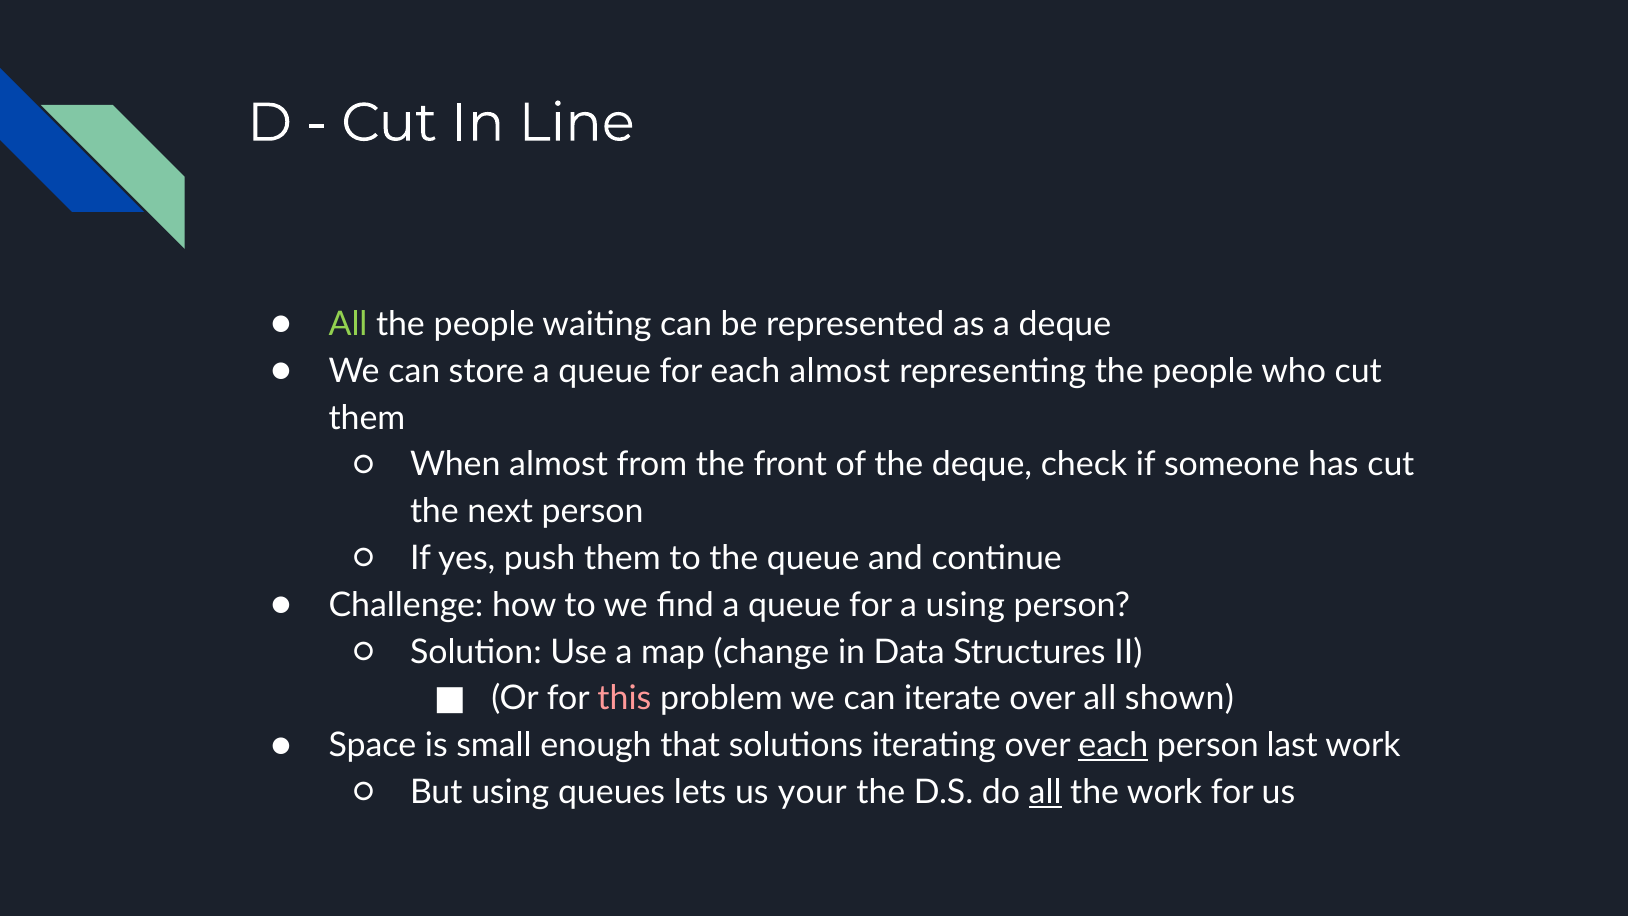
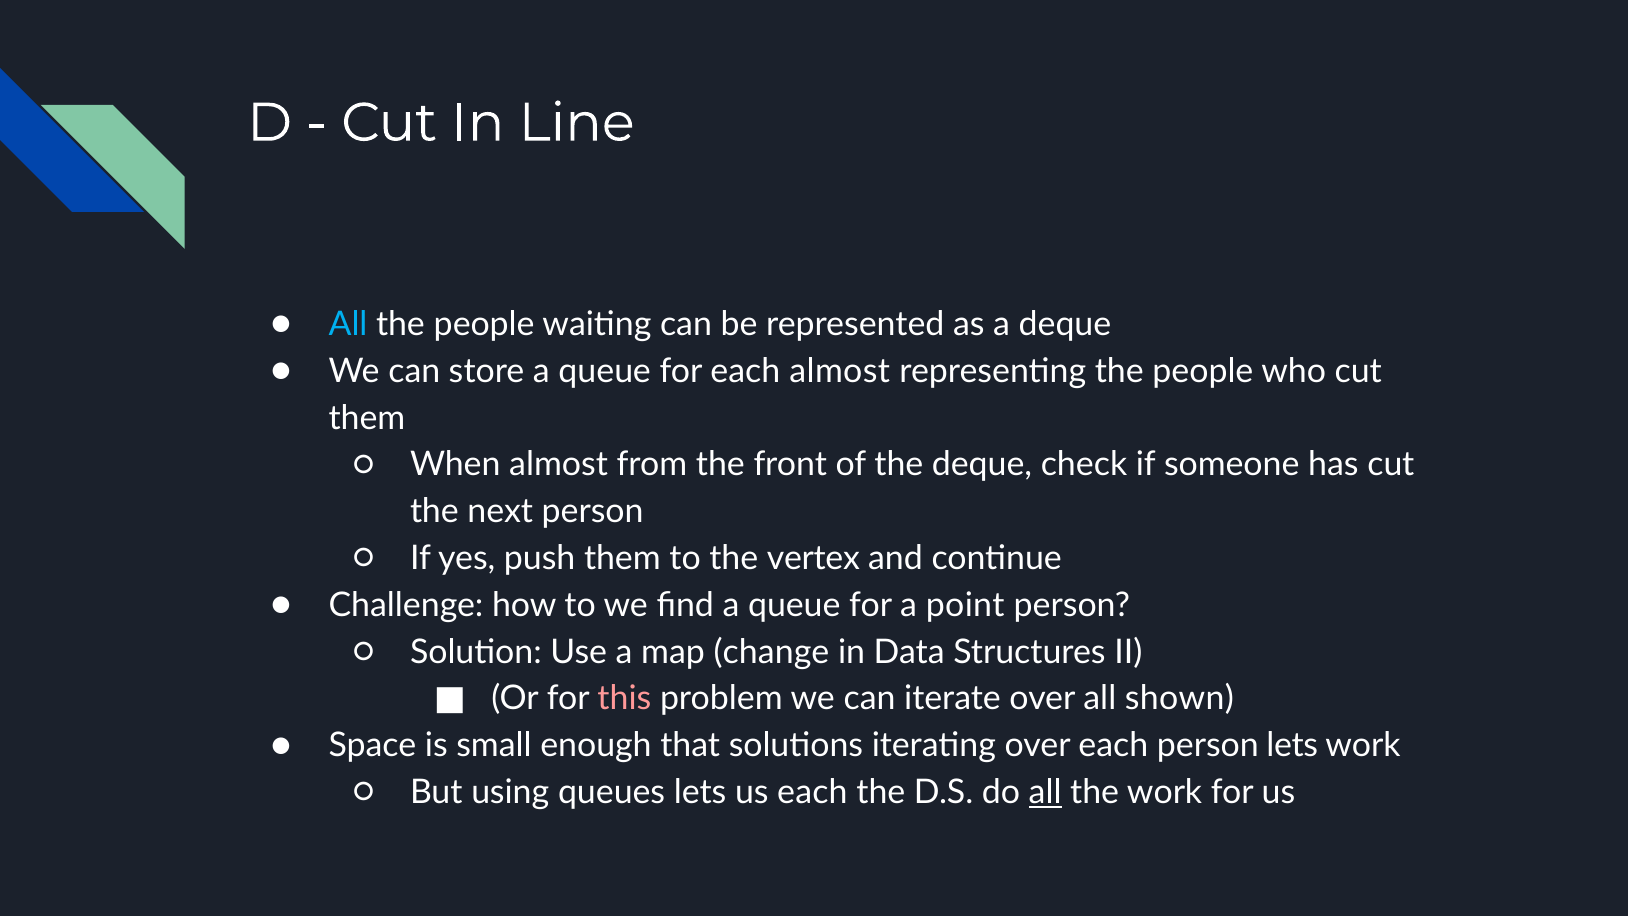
All colour: light green -> light blue (348, 324)
the queue: queue -> vertex (813, 558)
a using: using -> point (965, 605)
each underline: present -> none (1113, 745)
person last: last -> lets (1292, 745)
us your: your -> each (812, 792)
